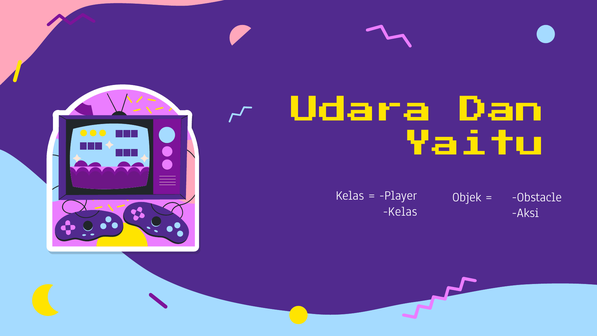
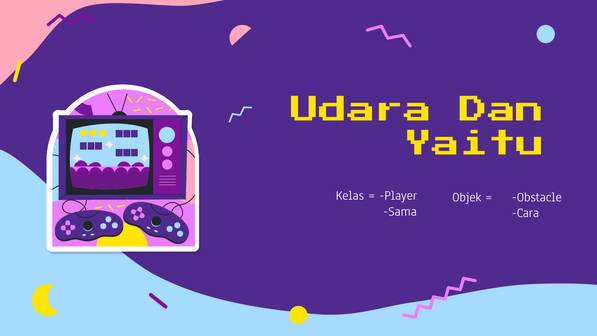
Kelas: Kelas -> Sama (400, 211)
Aksi: Aksi -> Cara (525, 213)
